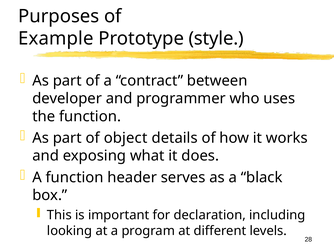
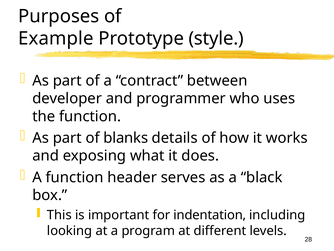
object: object -> blanks (126, 138)
declaration: declaration -> indentation (210, 215)
